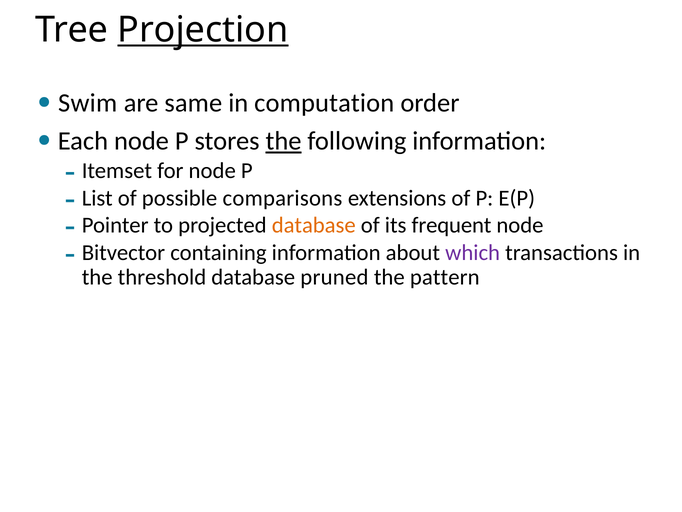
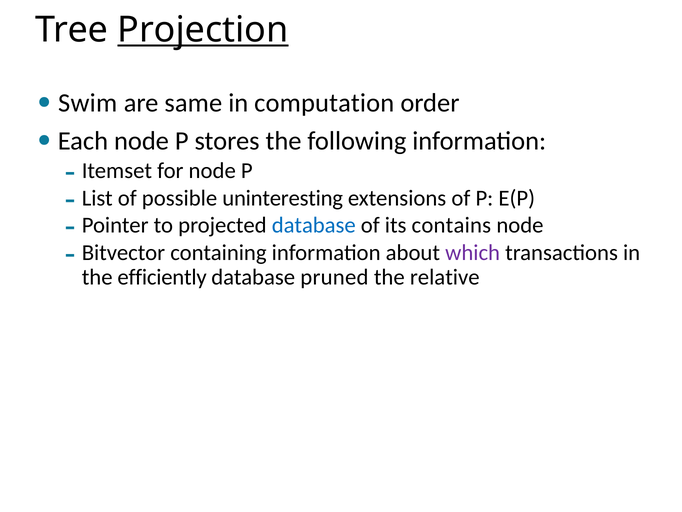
the underline: present -> none (284, 141)
comparisons: comparisons -> uninteresting (283, 198)
database colour: orange -> blue (314, 225)
frequent: frequent -> contains (451, 225)
threshold: threshold -> efficiently (162, 277)
pattern: pattern -> relative (445, 277)
